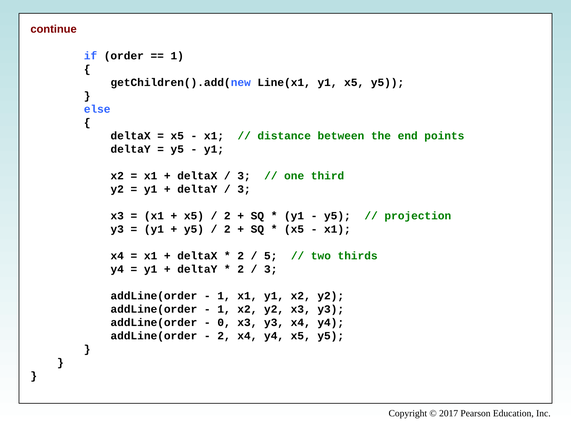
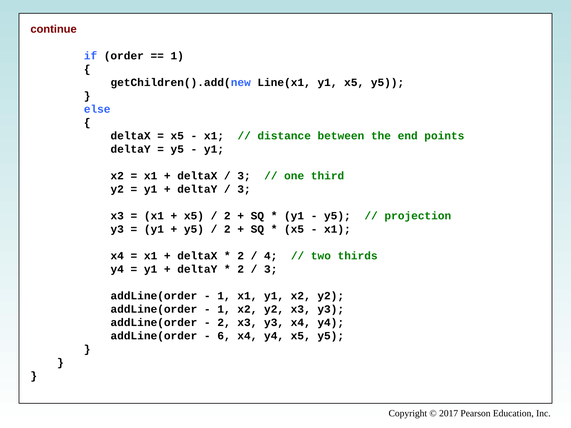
5: 5 -> 4 (271, 256)
0: 0 -> 2 (224, 323)
2: 2 -> 6 (224, 336)
